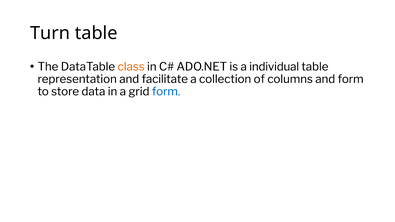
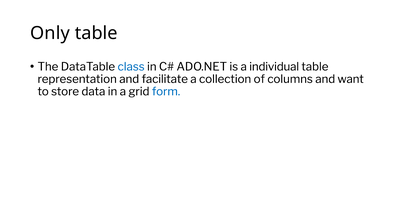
Turn: Turn -> Only (50, 33)
class colour: orange -> blue (131, 67)
and form: form -> want (351, 79)
